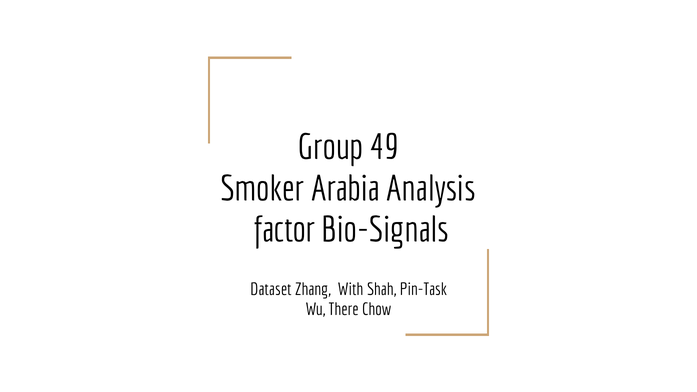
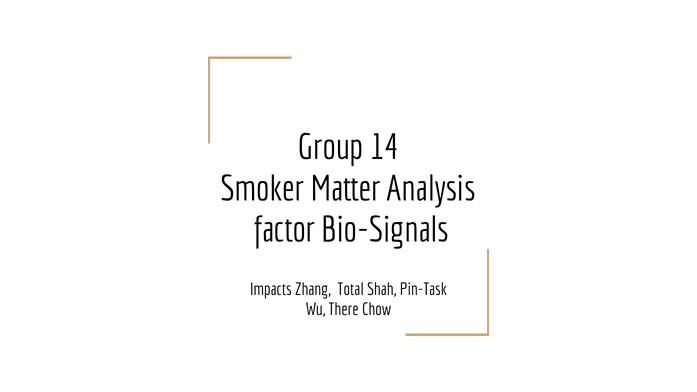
49: 49 -> 14 (385, 148)
Arabia: Arabia -> Matter (346, 189)
Dataset: Dataset -> Impacts (271, 290)
With: With -> Total (351, 290)
